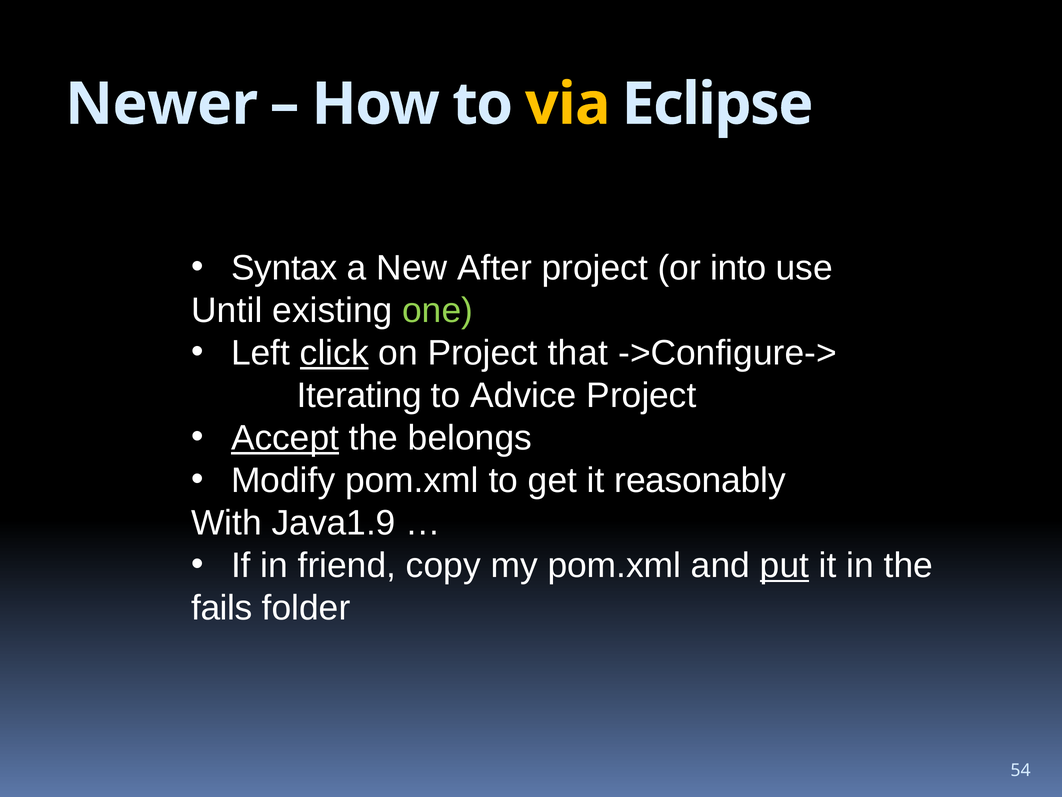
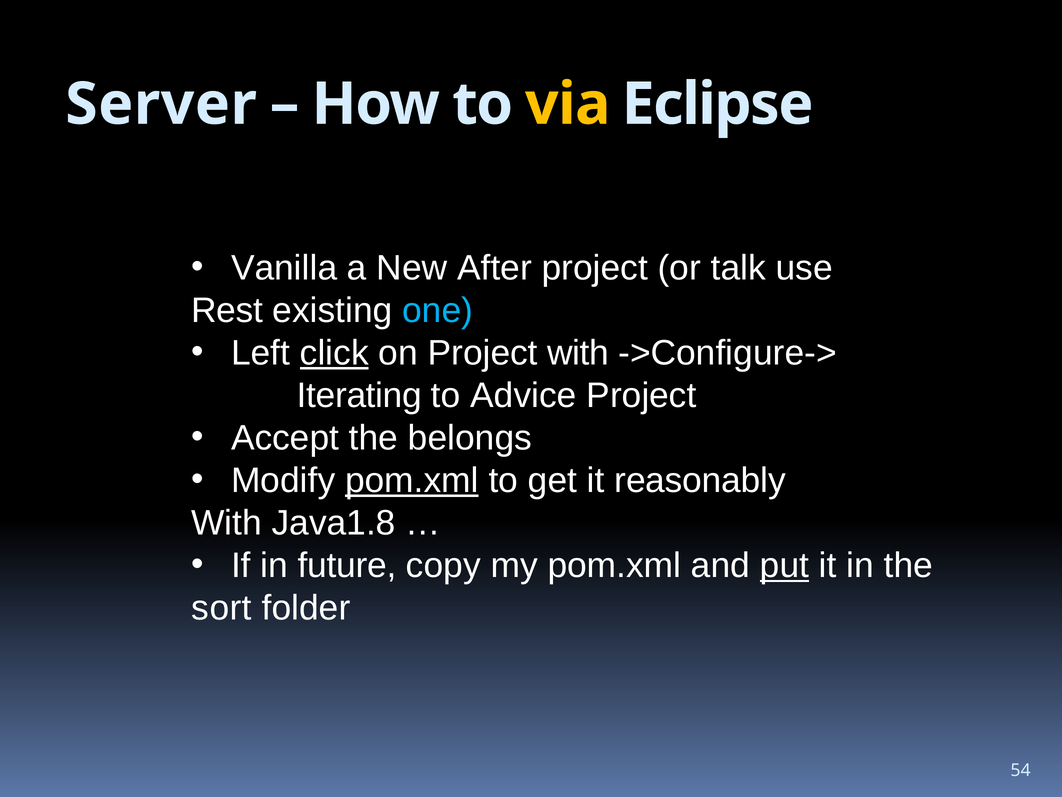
Newer: Newer -> Server (161, 104)
Syntax: Syntax -> Vanilla (284, 268)
into: into -> talk (738, 268)
Until: Until -> Rest (227, 310)
one colour: light green -> light blue (438, 310)
Project that: that -> with (578, 353)
Accept underline: present -> none (285, 438)
pom.xml underline: none -> present (412, 480)
Java1.9: Java1.9 -> Java1.8 (334, 523)
friend: friend -> future (347, 565)
fails: fails -> sort (221, 608)
